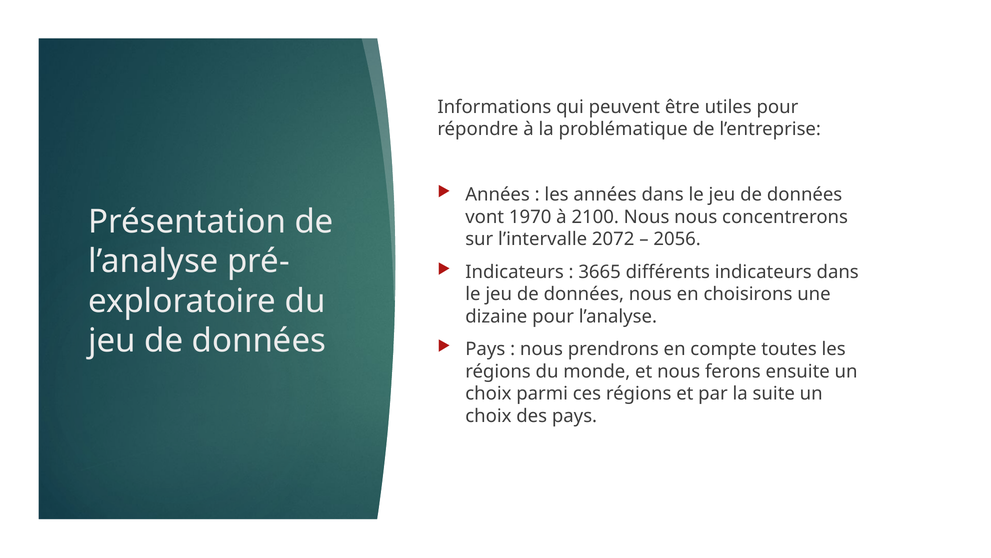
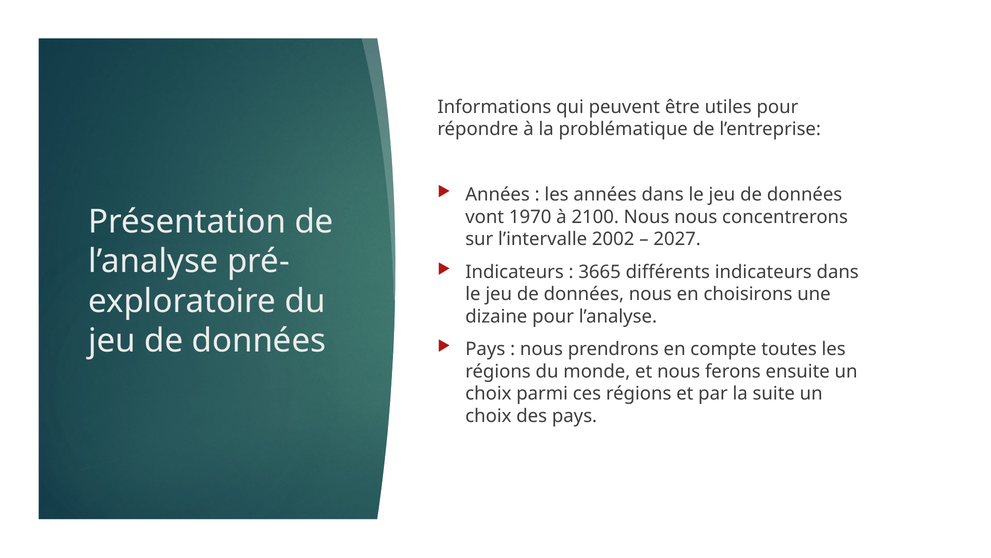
2072: 2072 -> 2002 (613, 239)
2056: 2056 -> 2027 (677, 239)
